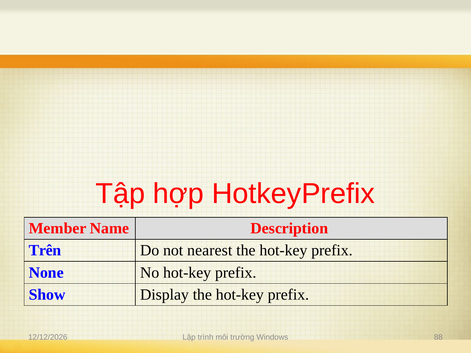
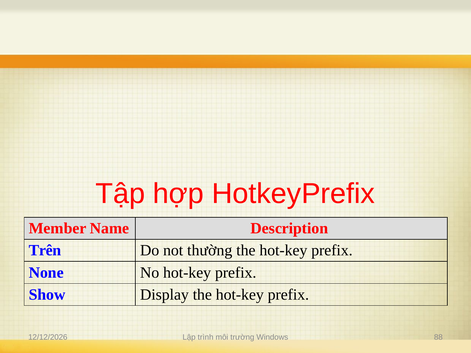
nearest: nearest -> thường (210, 251)
